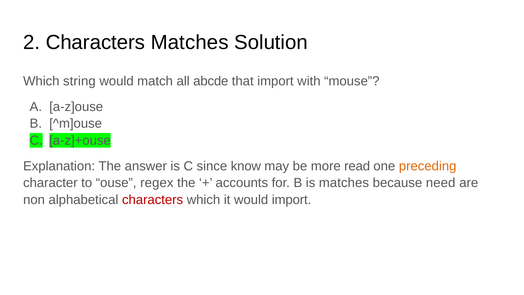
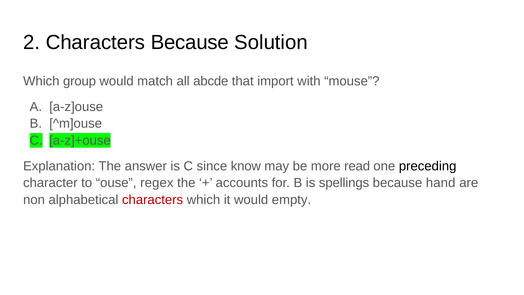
Characters Matches: Matches -> Because (190, 42)
string: string -> group (80, 81)
preceding colour: orange -> black (428, 166)
is matches: matches -> spellings (344, 183)
need: need -> hand (441, 183)
would import: import -> empty (291, 200)
